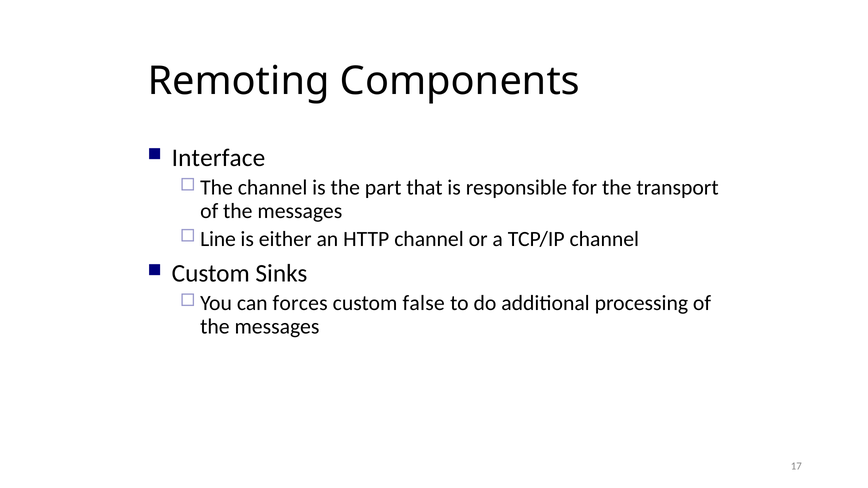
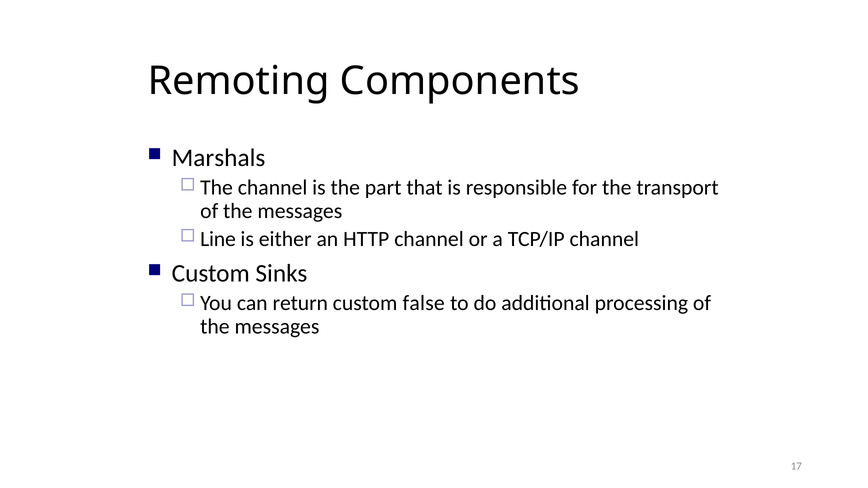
Interface: Interface -> Marshals (219, 158)
forces: forces -> return (300, 303)
